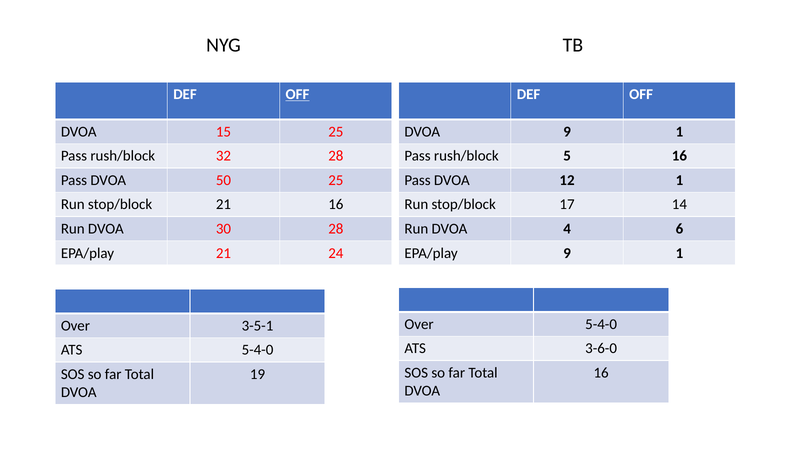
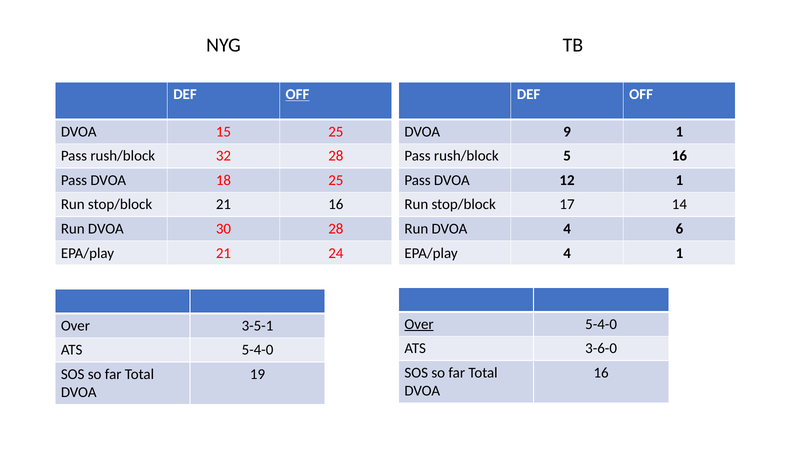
50: 50 -> 18 (223, 180)
EPA/play 9: 9 -> 4 (567, 253)
Over underline: none -> present (419, 324)
